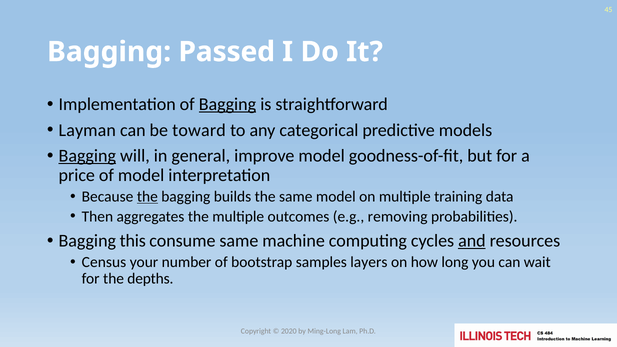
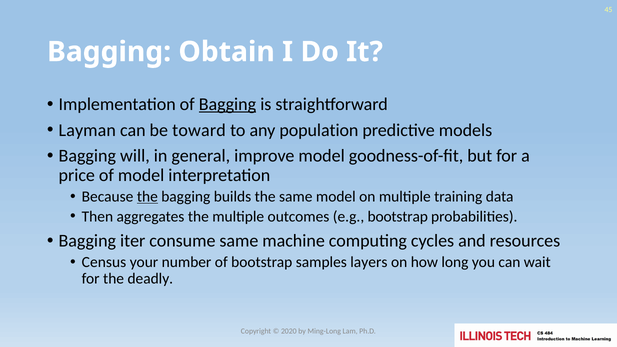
Passed: Passed -> Obtain (227, 52)
categorical: categorical -> population (319, 130)
Bagging underline: present -> none (87, 156)
e.g removing: removing -> bootstrap (398, 216)
this: this -> iter (133, 241)
and underline: present -> none (472, 241)
depths: depths -> deadly (150, 279)
